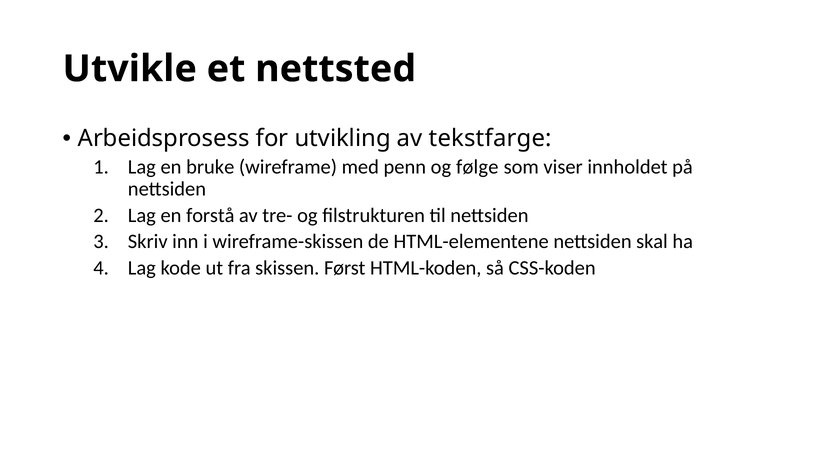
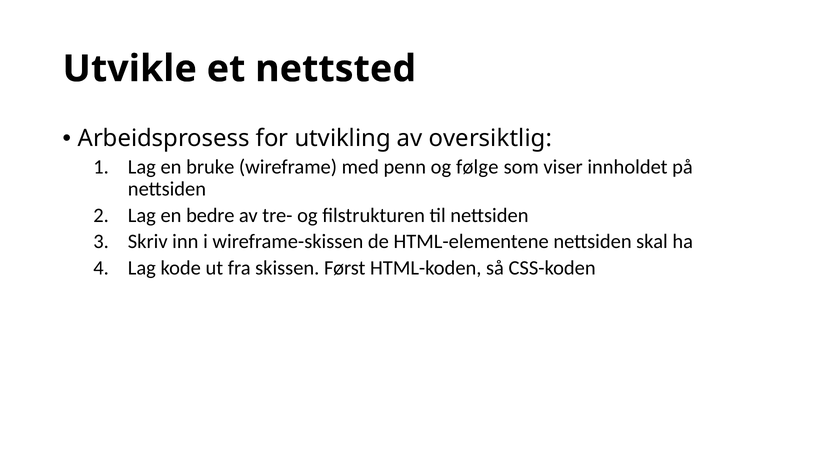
tekstfarge: tekstfarge -> oversiktlig (490, 139)
forstå: forstå -> bedre (210, 215)
